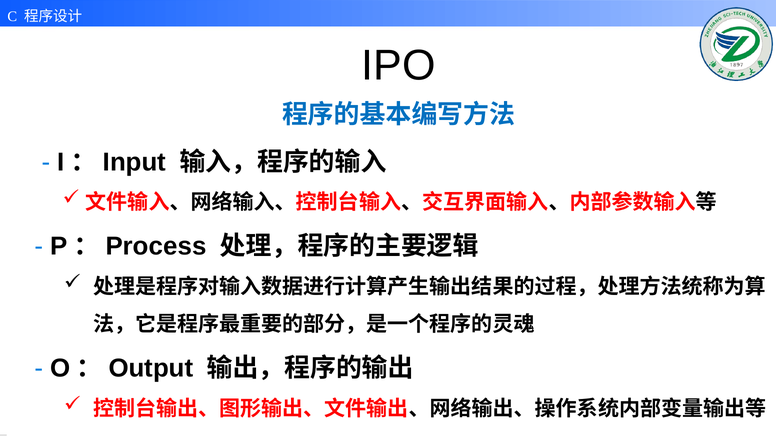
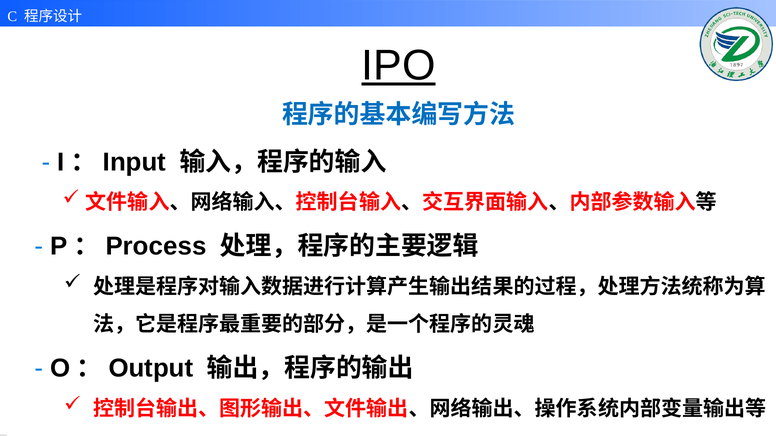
IPO underline: none -> present (399, 66)
